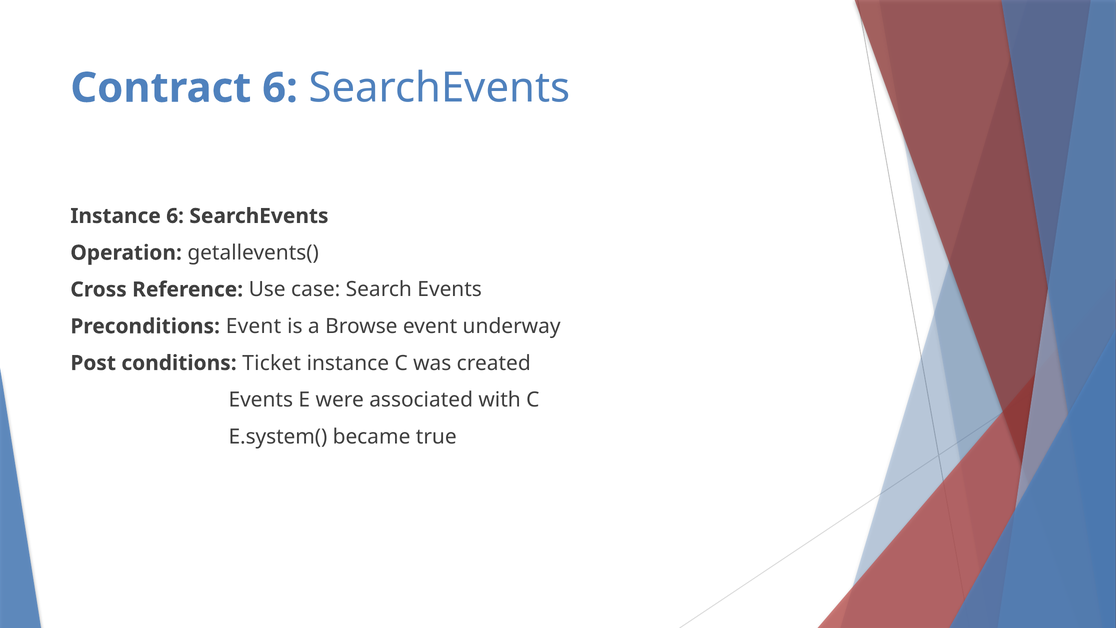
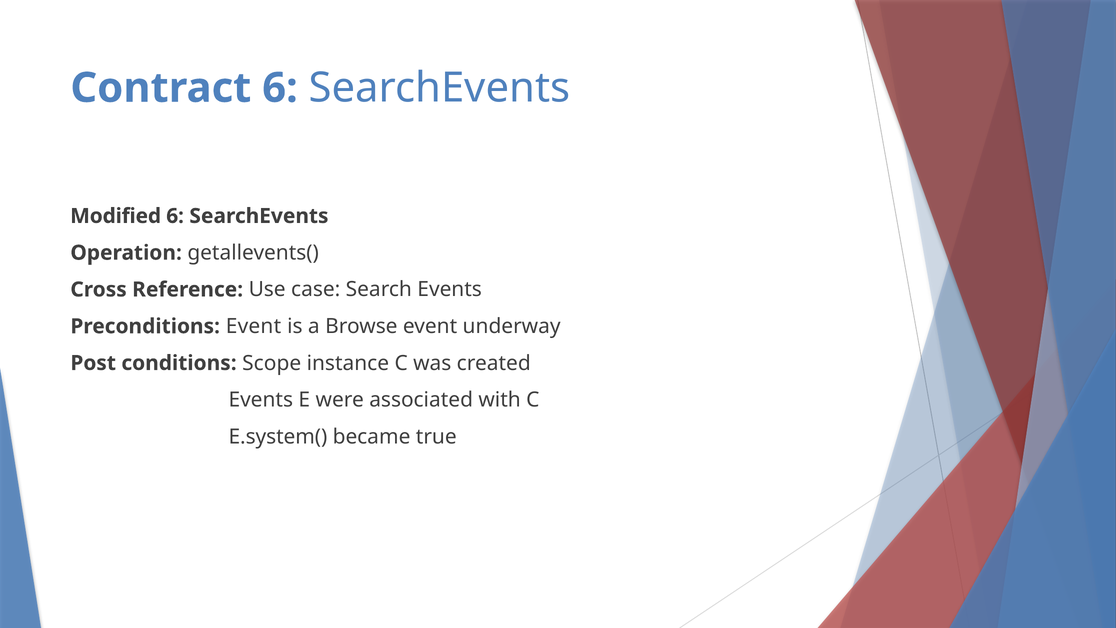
Instance: Instance -> Modified (116, 216)
Ticket: Ticket -> Scope (272, 363)
